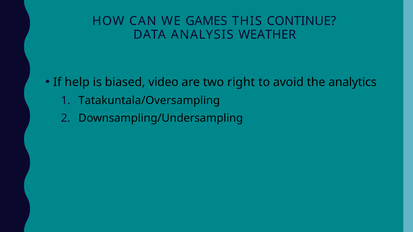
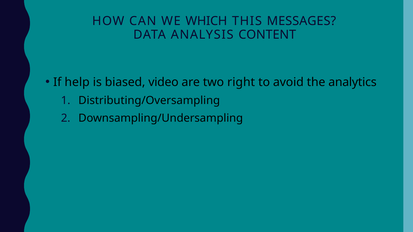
GAMES: GAMES -> WHICH (206, 21)
CONTINUE: CONTINUE -> MESSAGES (301, 21)
WEATHER: WEATHER -> CONTENT (267, 35)
Tatakuntala/Oversampling: Tatakuntala/Oversampling -> Distributing/Oversampling (149, 101)
